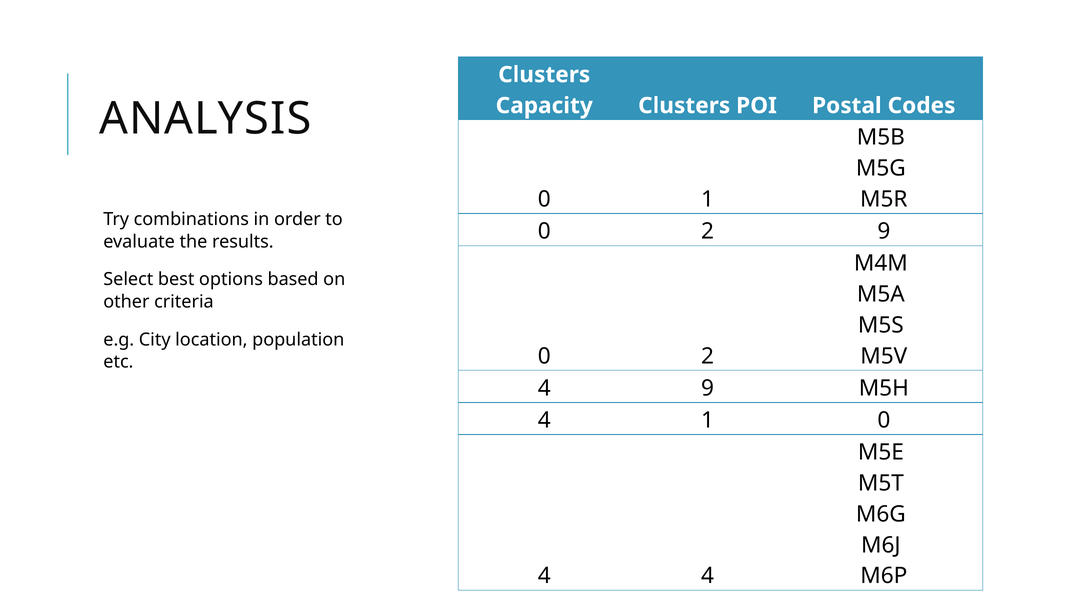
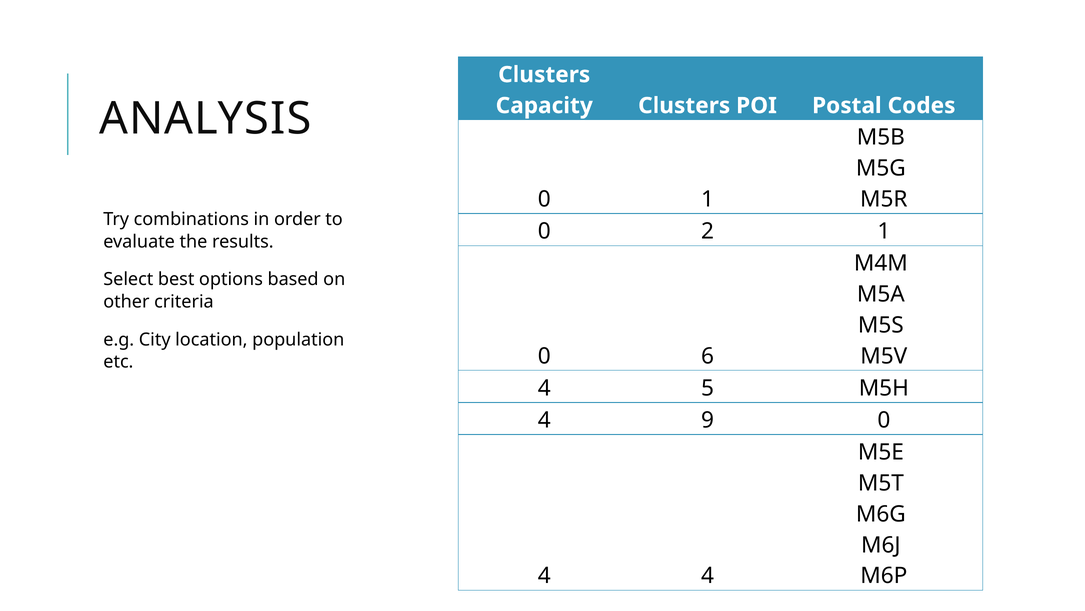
2 9: 9 -> 1 (884, 231)
2: 2 -> 6 (708, 356)
4 9: 9 -> 5 (708, 388)
4 1: 1 -> 9 (708, 420)
